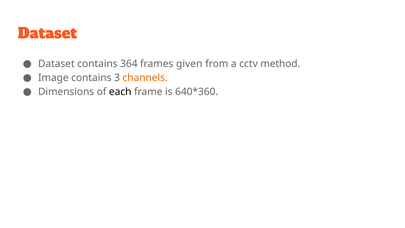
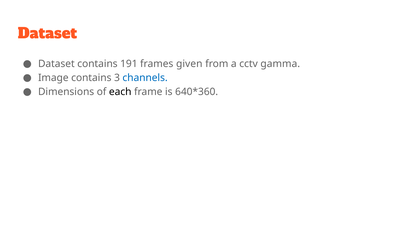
364: 364 -> 191 (129, 64)
method: method -> gamma (280, 64)
channels colour: orange -> blue (145, 78)
